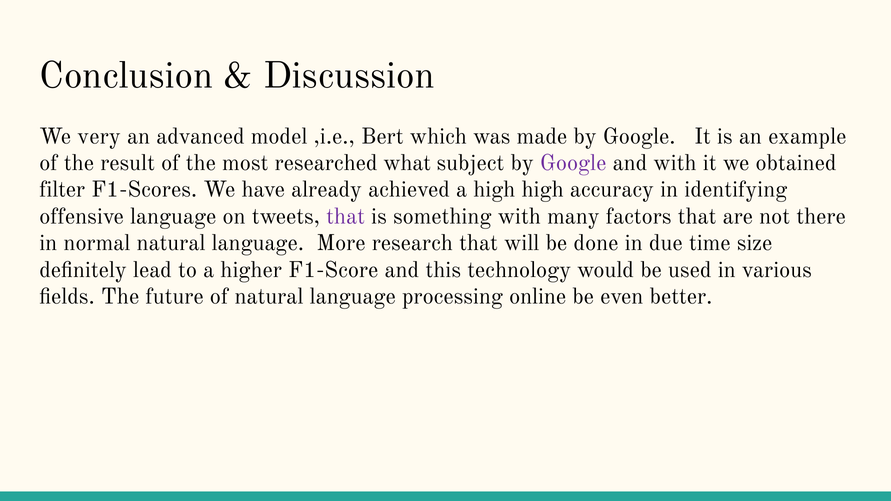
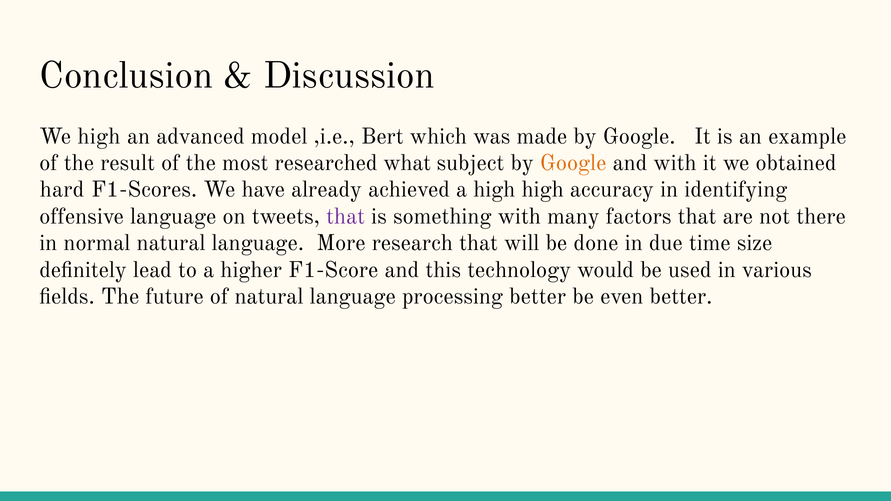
We very: very -> high (99, 136)
Google colour: purple -> orange (573, 163)
filter: filter -> hard (62, 190)
processing online: online -> better (538, 297)
